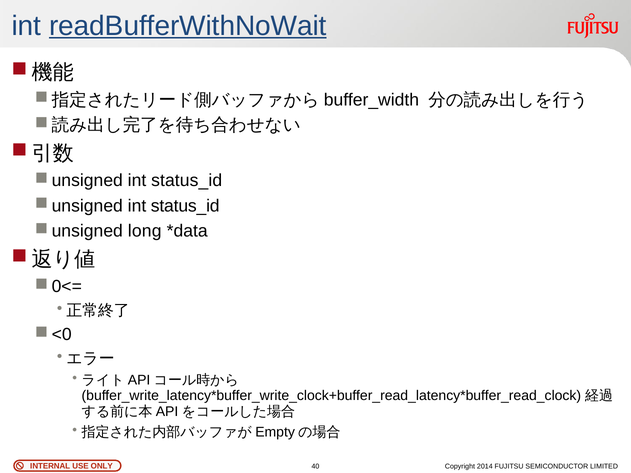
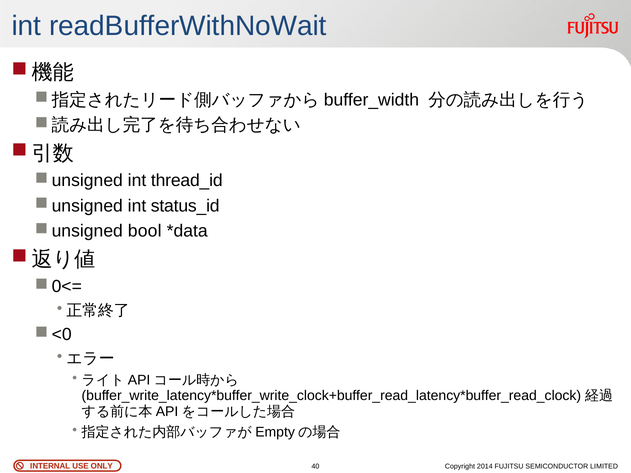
readBufferWithNoWait underline: present -> none (188, 26)
status_id: status_id -> thread_id (187, 181)
long: long -> bool (145, 231)
